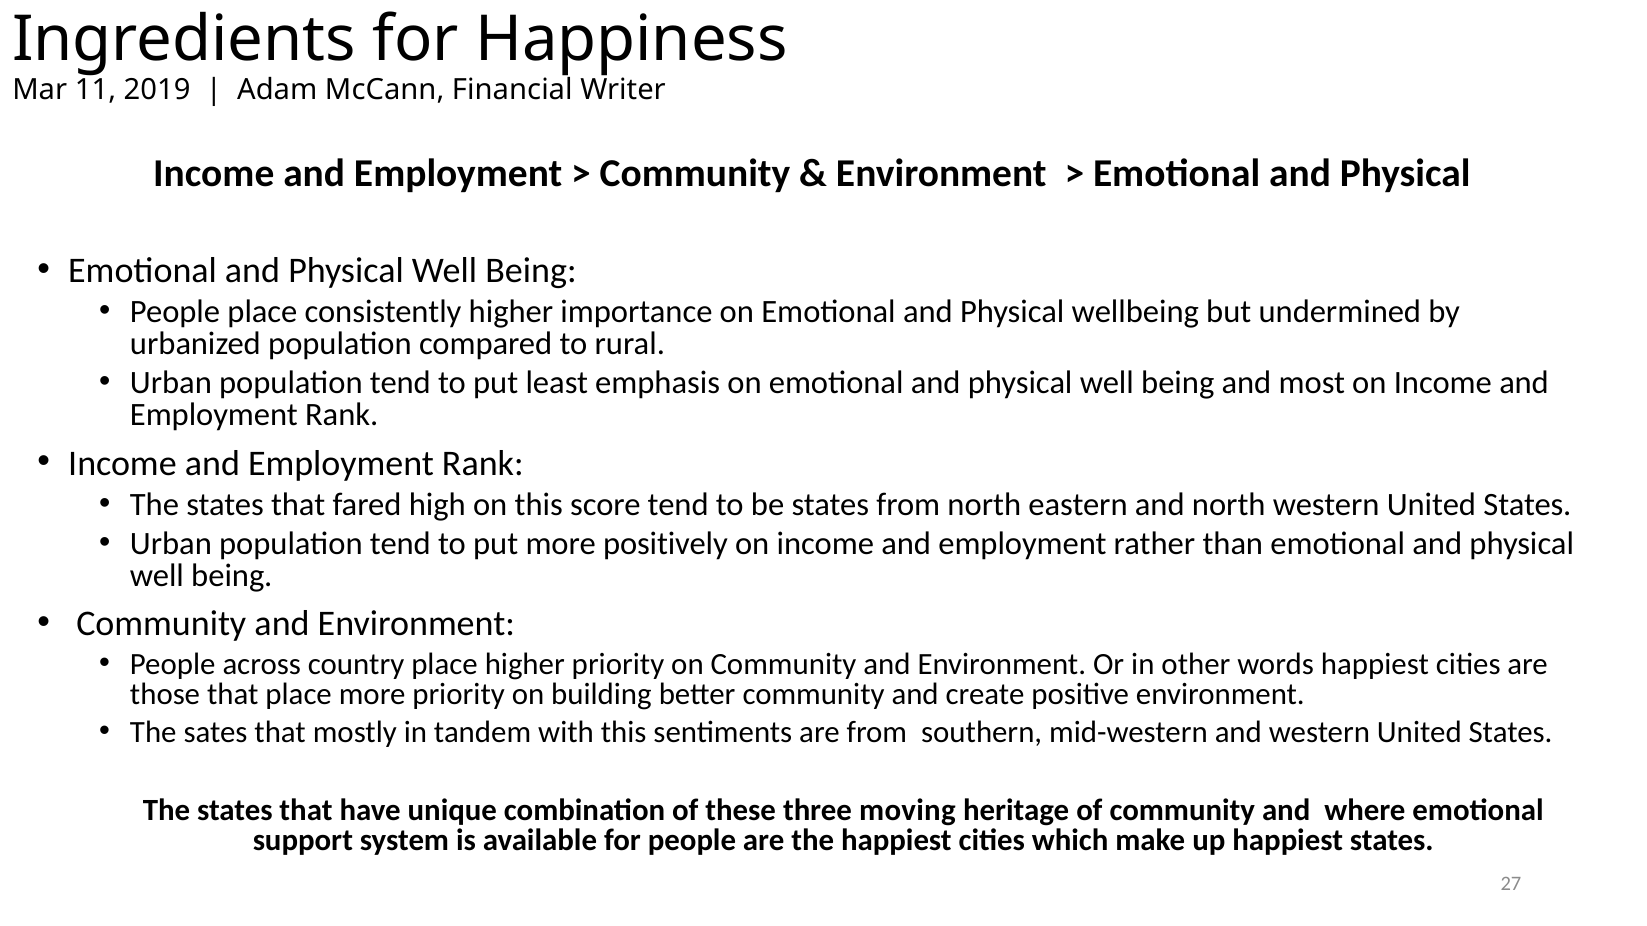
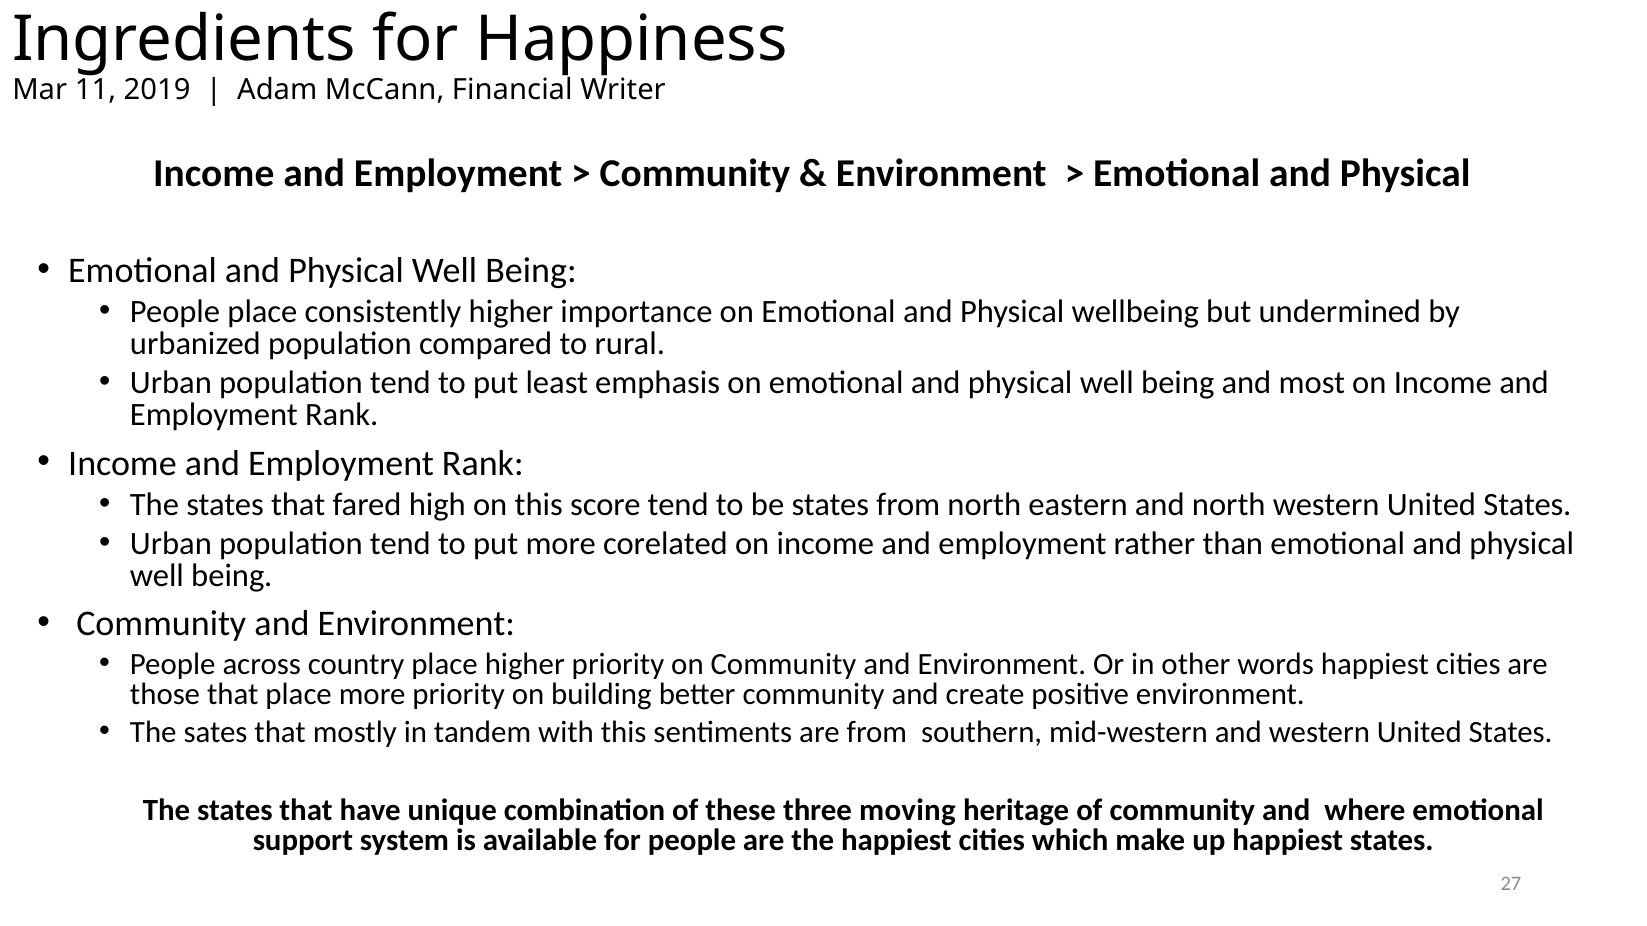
positively: positively -> corelated (665, 544)
